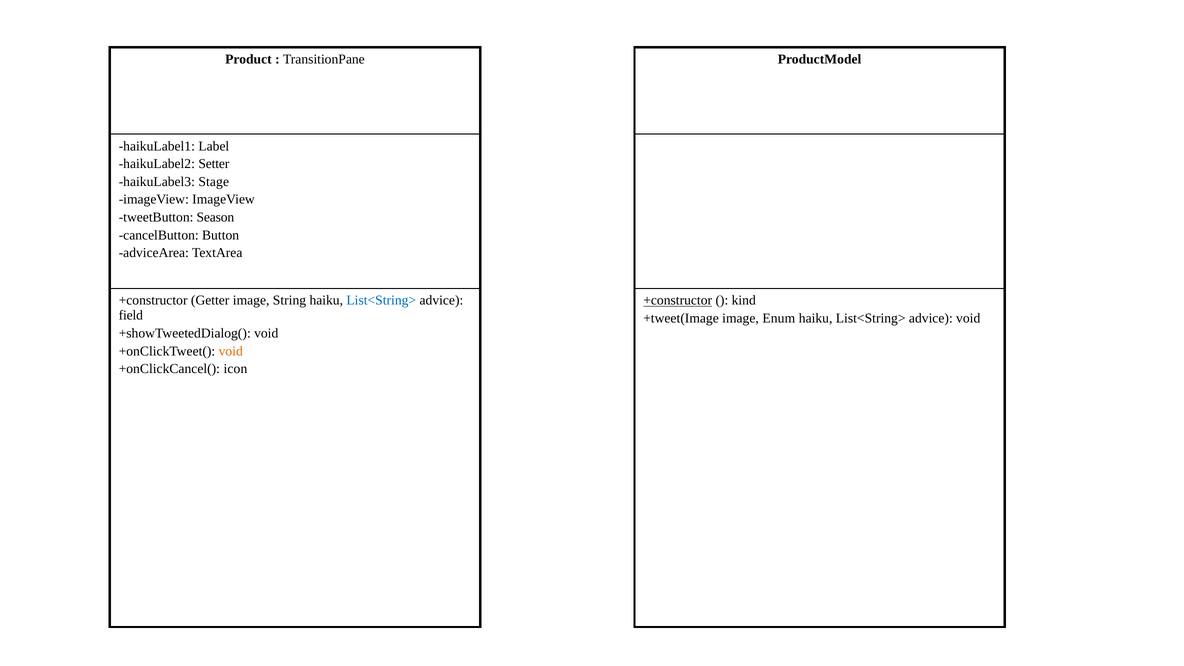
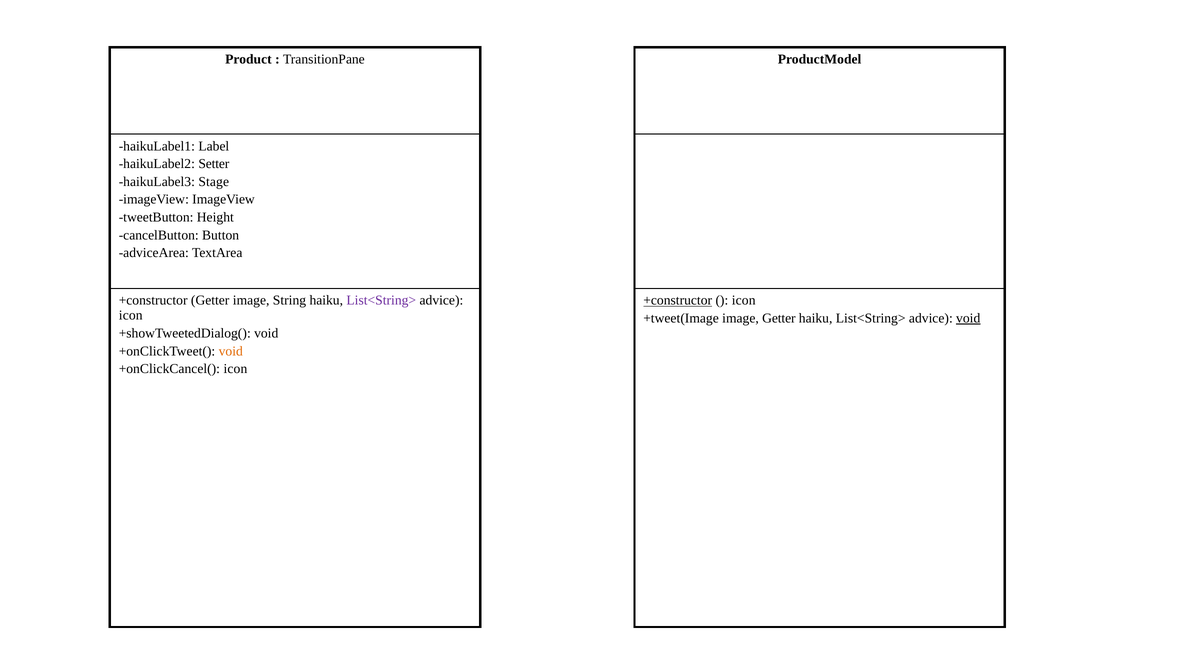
Season: Season -> Height (215, 217)
List<String> colour: blue -> purple (381, 300)
kind: kind -> icon (744, 300)
field: field -> icon (131, 316)
image Enum: Enum -> Getter (779, 318)
void underline: none -> present (968, 318)
